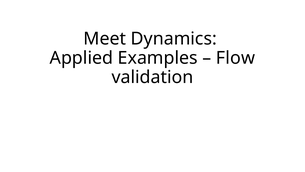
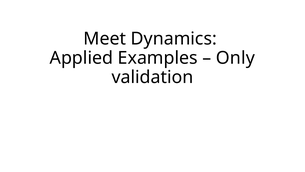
Flow: Flow -> Only (235, 58)
